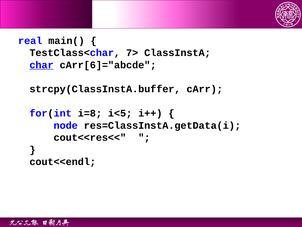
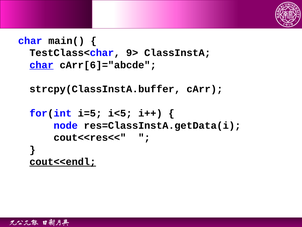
real: real -> char (30, 41)
7>: 7> -> 9> (132, 53)
i=8: i=8 -> i=5 (90, 113)
cout<<endl underline: none -> present (63, 161)
